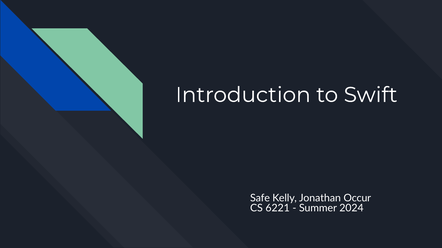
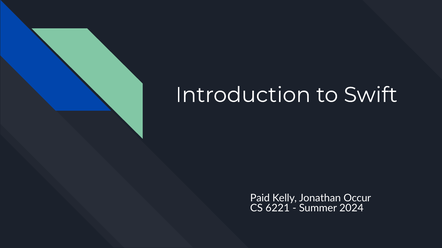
Safe: Safe -> Paid (260, 199)
